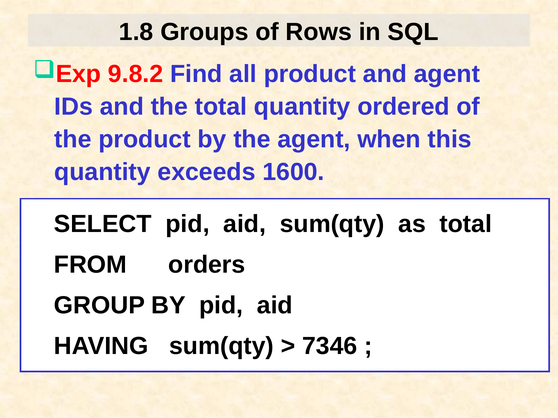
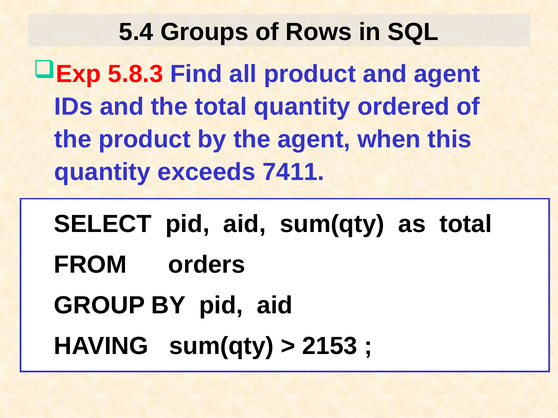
1.8: 1.8 -> 5.4 (136, 32)
9.8.2: 9.8.2 -> 5.8.3 (136, 74)
1600: 1600 -> 7411 (293, 172)
7346: 7346 -> 2153 (330, 346)
